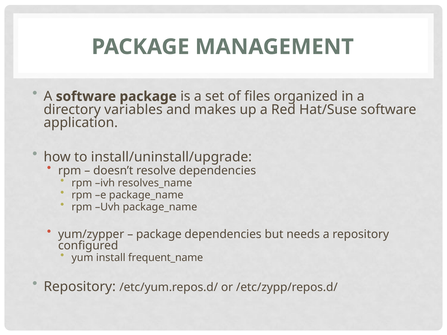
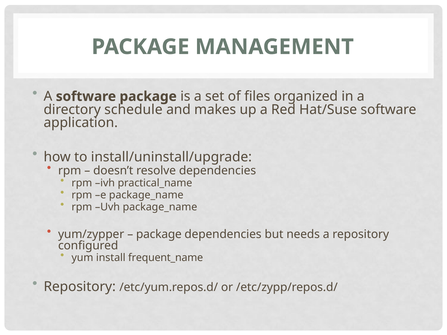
variables: variables -> schedule (133, 110)
resolves_name: resolves_name -> practical_name (155, 183)
